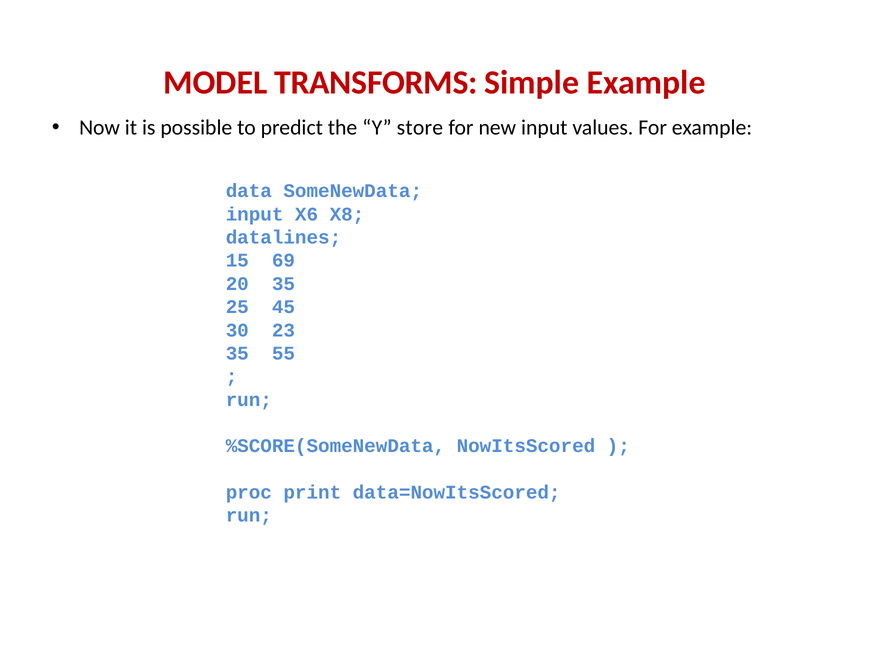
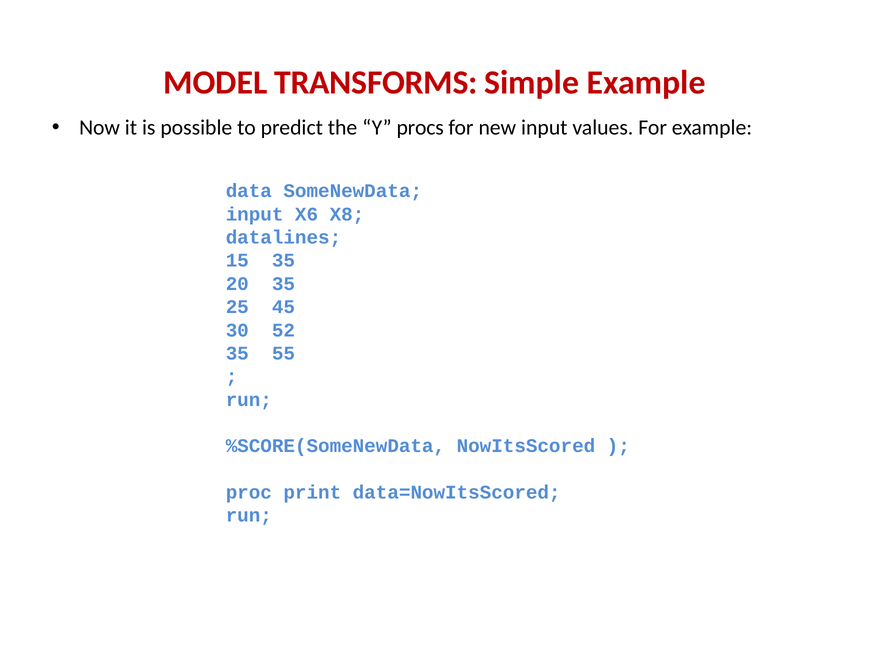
store: store -> procs (420, 127)
15 69: 69 -> 35 (283, 261)
23: 23 -> 52 (283, 330)
